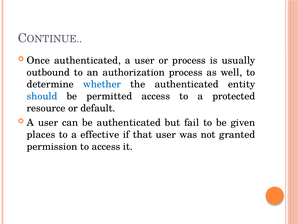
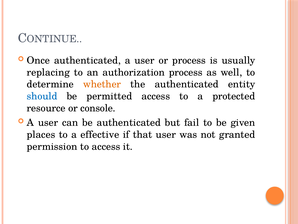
outbound: outbound -> replacing (48, 72)
whether colour: blue -> orange (102, 84)
default: default -> console (98, 108)
